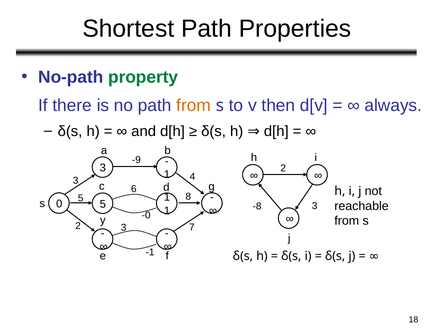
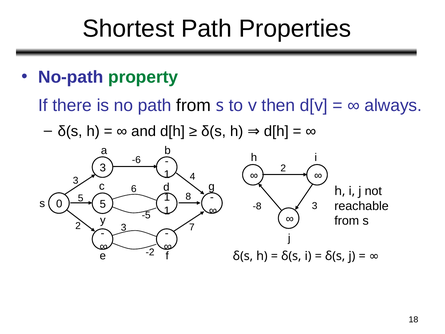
from colour: orange -> black (194, 105)
-9: -9 -> -6 (136, 160)
-0: -0 -> -5 (146, 215)
-1: -1 -> -2 (150, 252)
